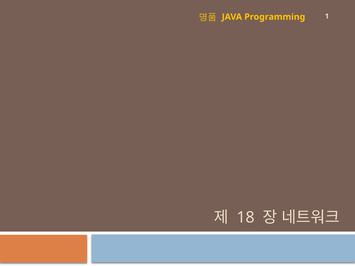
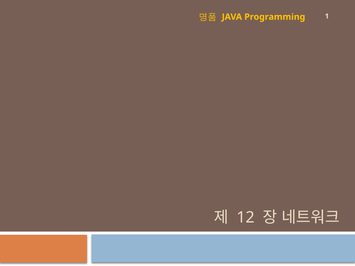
18: 18 -> 12 (246, 218)
